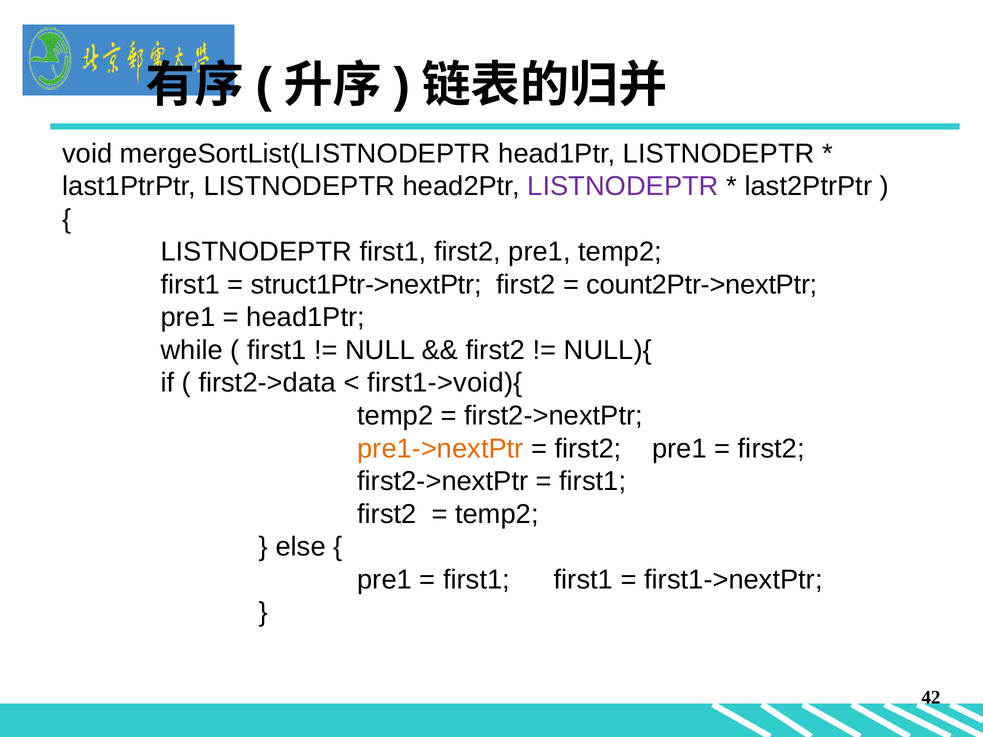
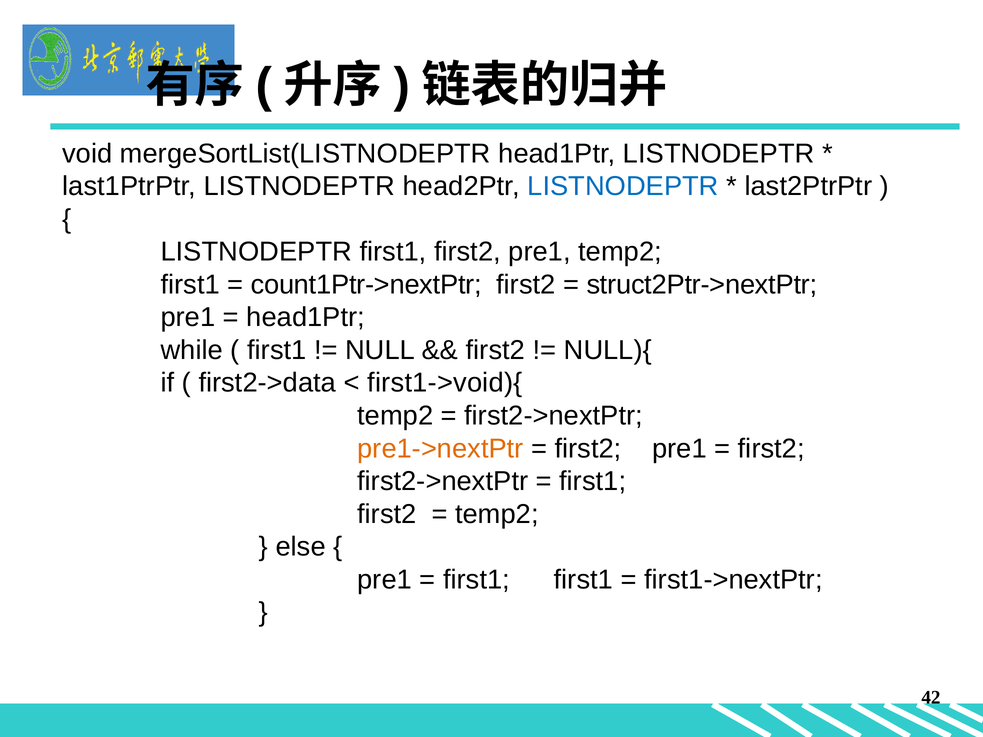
LISTNODEPTR colour: purple -> blue (623, 186)
struct1Ptr->nextPtr: struct1Ptr->nextPtr -> count1Ptr->nextPtr (366, 285)
count2Ptr->nextPtr: count2Ptr->nextPtr -> struct2Ptr->nextPtr (702, 285)
